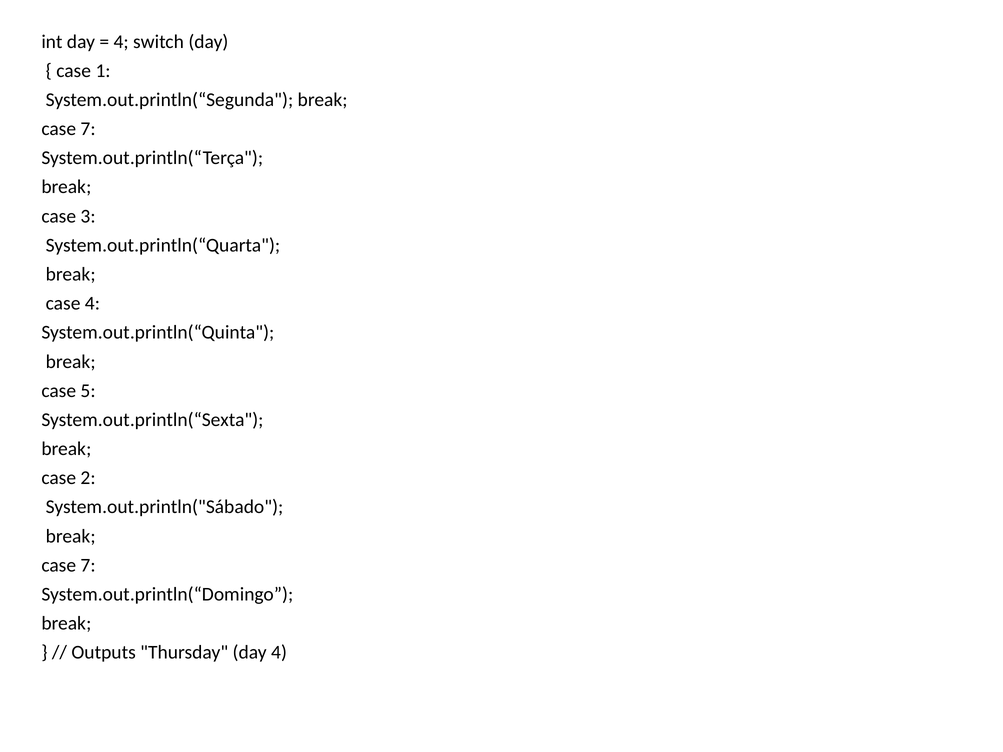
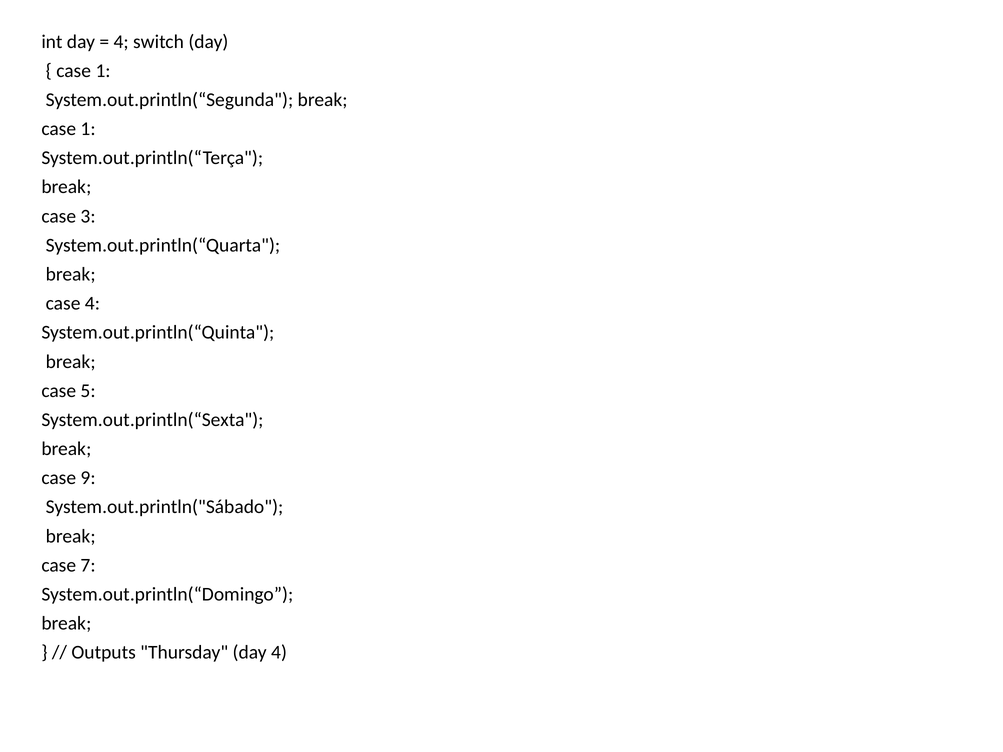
7: 7 -> 1 (88, 129)
2: 2 -> 9 (88, 478)
